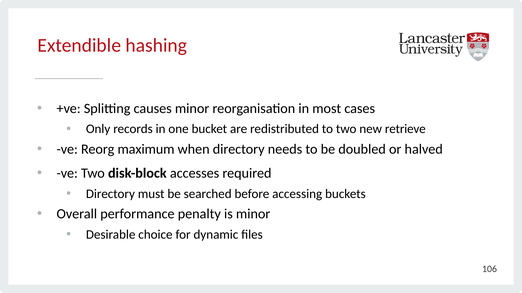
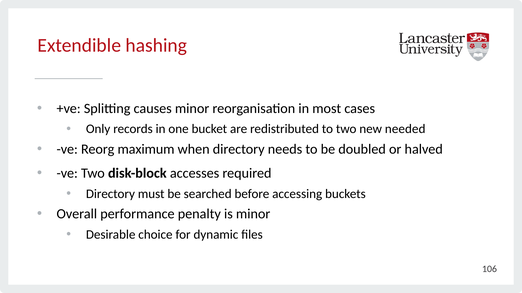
retrieve: retrieve -> needed (405, 129)
